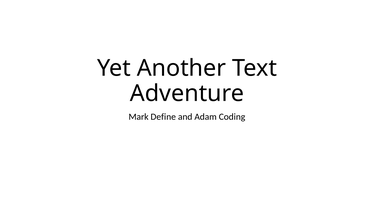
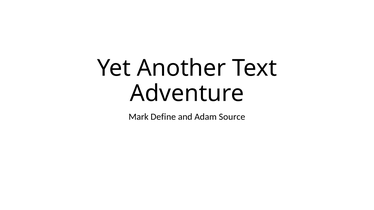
Coding: Coding -> Source (232, 117)
